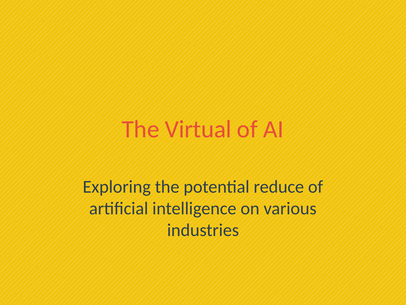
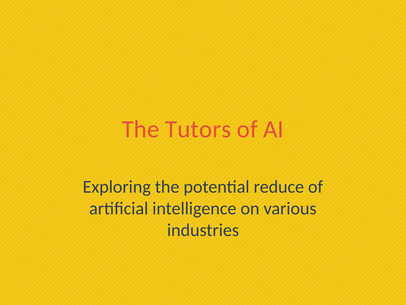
Virtual: Virtual -> Tutors (198, 129)
